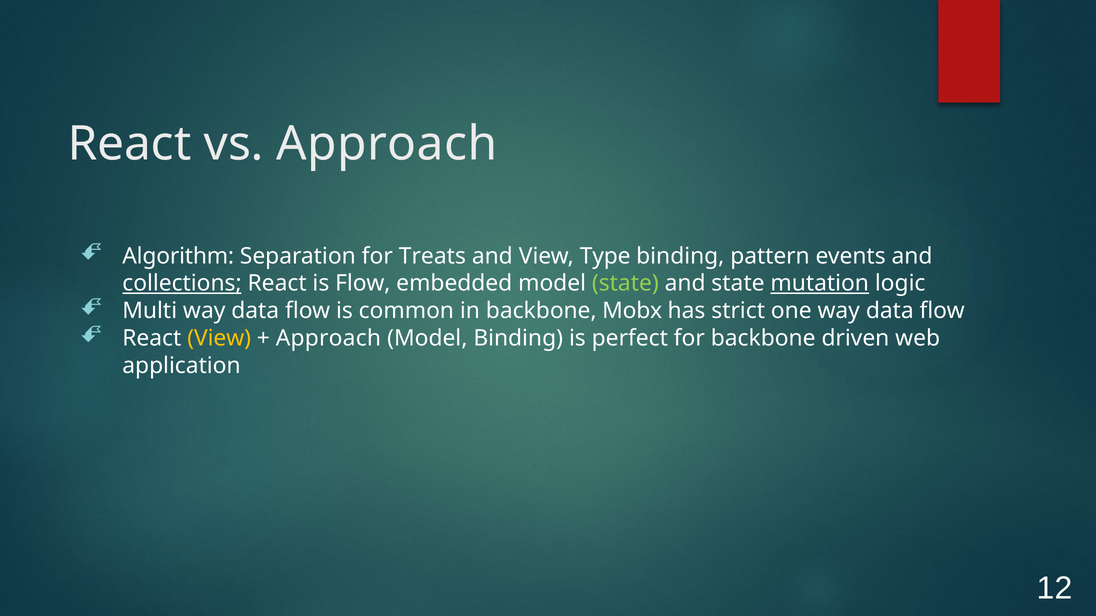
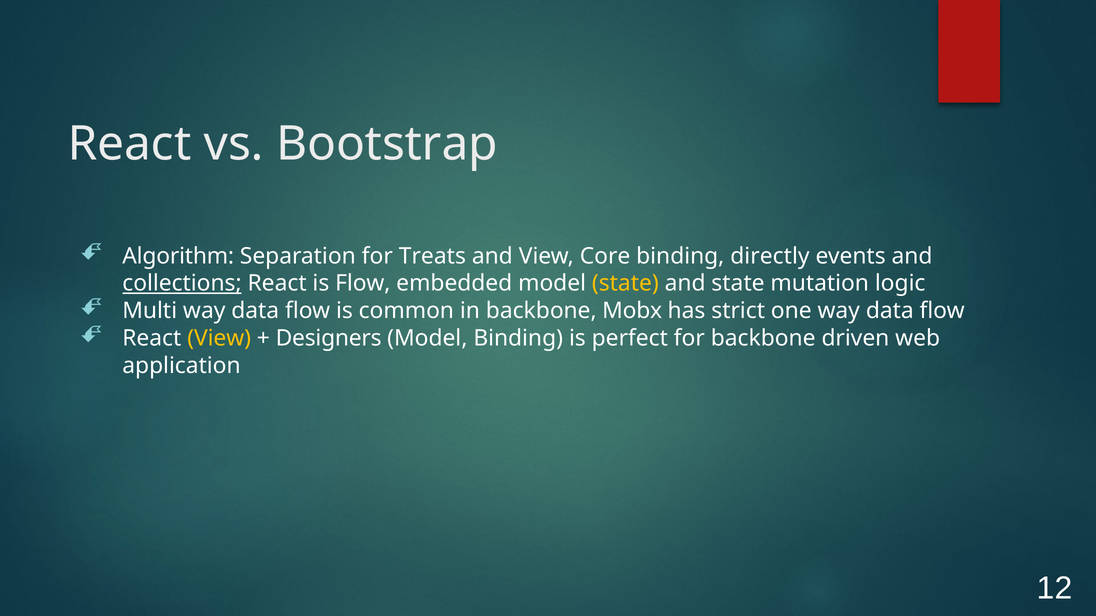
vs Approach: Approach -> Bootstrap (387, 144)
Type: Type -> Core (605, 256)
pattern: pattern -> directly (770, 256)
state colour: light green -> yellow (625, 284)
mutation underline: present -> none (820, 284)
Approach: Approach -> Designers (329, 338)
